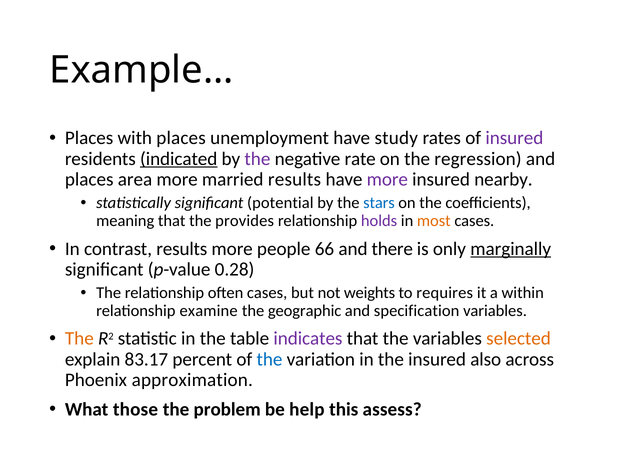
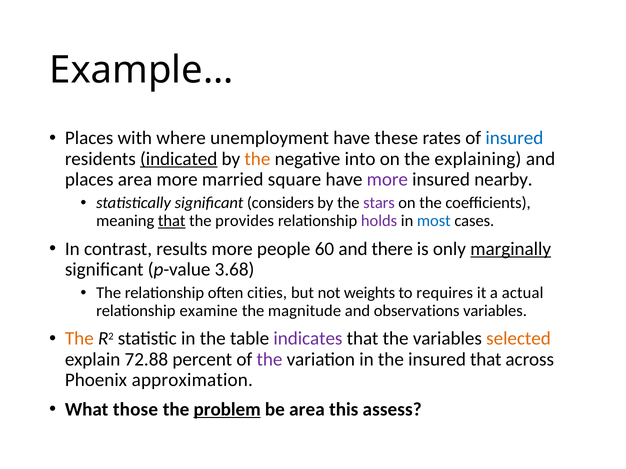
with places: places -> where (181, 138)
study: study -> these (396, 138)
insured colour: purple -> blue (514, 138)
the colour: purple -> orange (257, 159)
rate: rate -> into (360, 159)
regression: regression -> explaining (478, 159)
married results: results -> square (295, 180)
potential: potential -> considers (280, 203)
stars colour: blue -> purple (379, 203)
that underline: none -> present (172, 221)
most colour: orange -> blue (434, 221)
66: 66 -> 60 (324, 249)
0.28: 0.28 -> 3.68 (235, 270)
often cases: cases -> cities (267, 293)
within: within -> actual (523, 293)
geographic: geographic -> magnitude (305, 311)
specification: specification -> observations (417, 311)
83.17: 83.17 -> 72.88 (146, 360)
the colour: blue -> purple (270, 360)
insured also: also -> that (486, 360)
problem underline: none -> present (227, 410)
be help: help -> area (307, 410)
